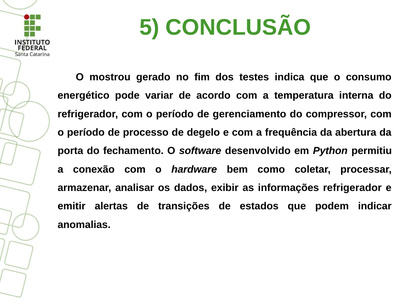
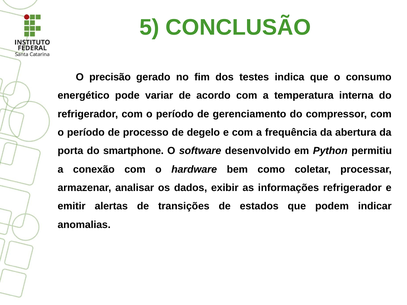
mostrou: mostrou -> precisão (110, 77)
fechamento: fechamento -> smartphone (133, 151)
